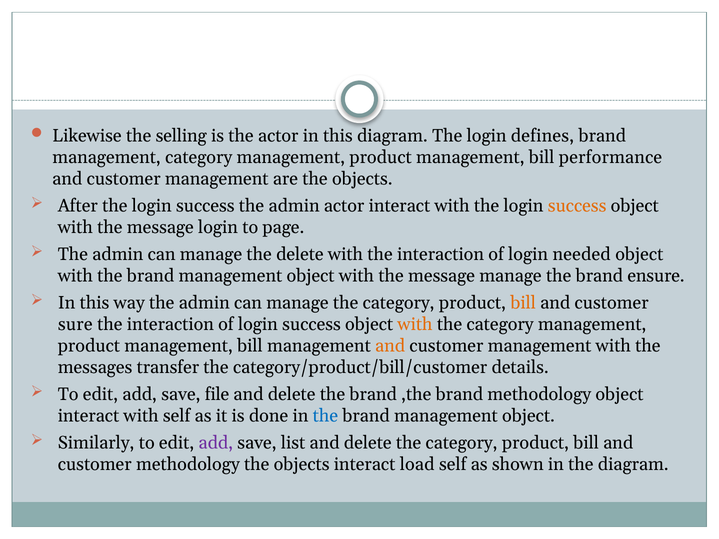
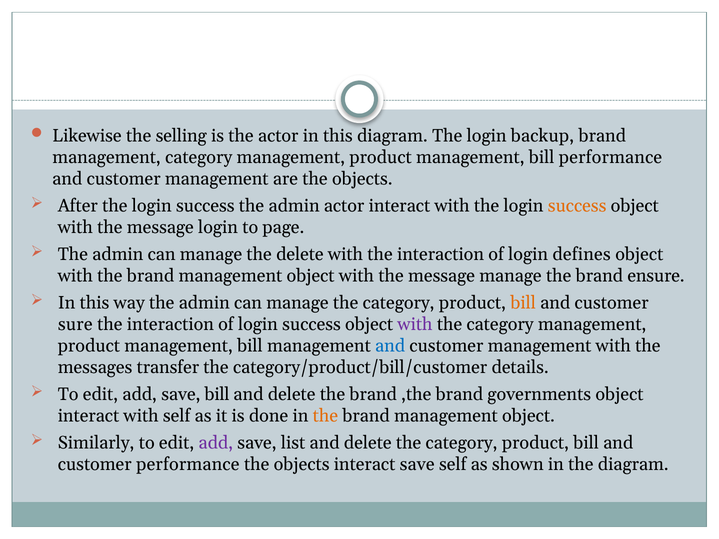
defines: defines -> backup (542, 136)
needed: needed -> defines (582, 254)
with colour: orange -> purple (415, 324)
and colour: orange -> blue (390, 346)
save file: file -> bill (217, 395)
brand methodology: methodology -> governments (539, 395)
the colour: blue -> orange (325, 416)
customer methodology: methodology -> performance (188, 465)
interact load: load -> save (417, 465)
